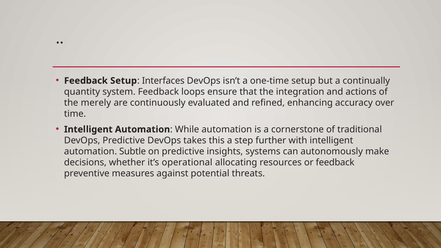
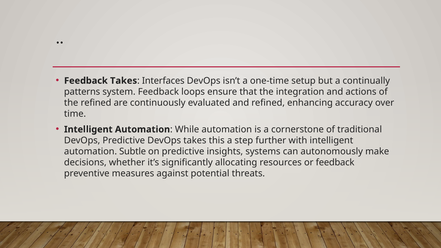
Feedback Setup: Setup -> Takes (124, 81)
quantity: quantity -> patterns (82, 92)
the merely: merely -> refined (96, 103)
operational: operational -> significantly (187, 163)
